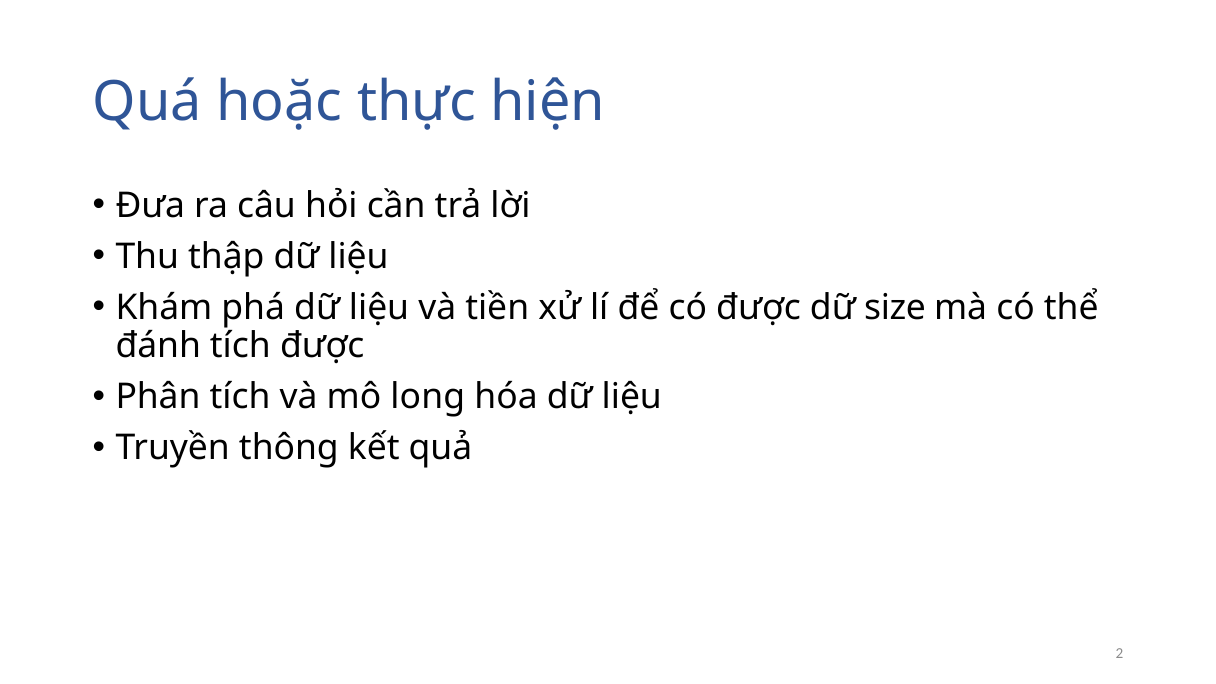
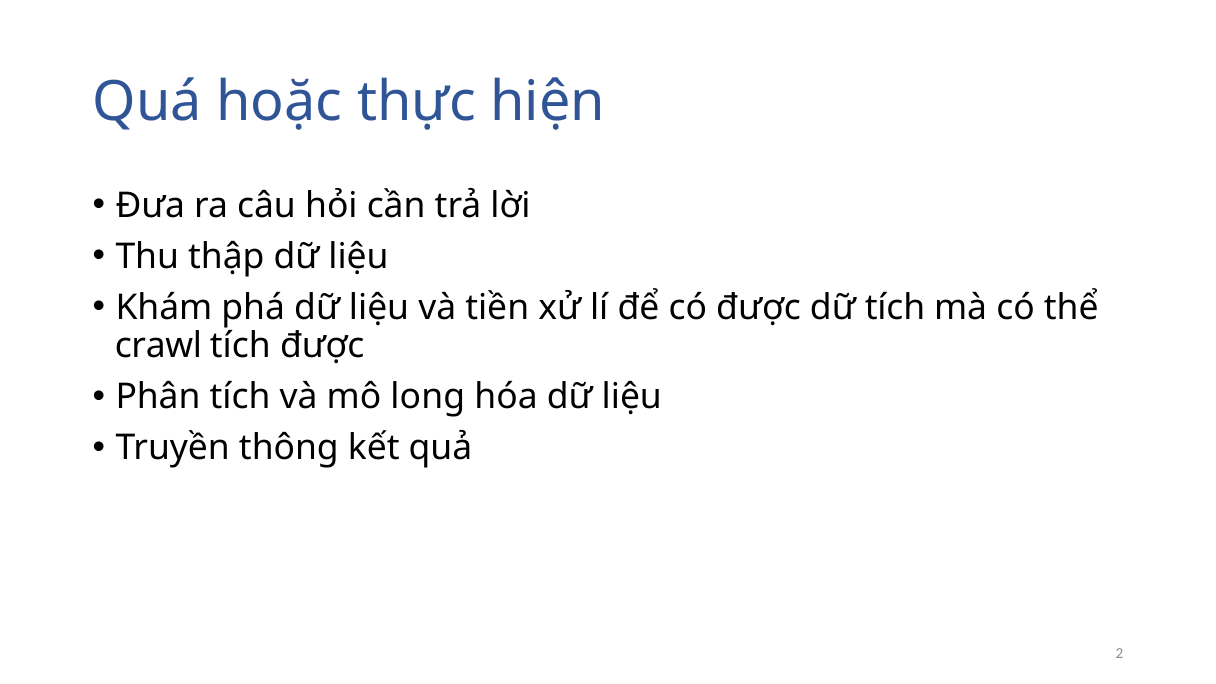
dữ size: size -> tích (895, 308)
đánh: đánh -> crawl (158, 346)
